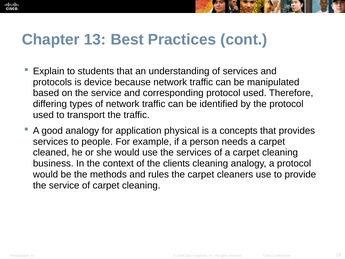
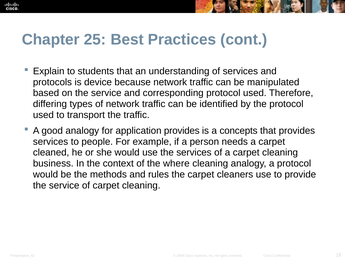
13: 13 -> 25 (95, 39)
application physical: physical -> provides (182, 131)
clients: clients -> where (176, 163)
